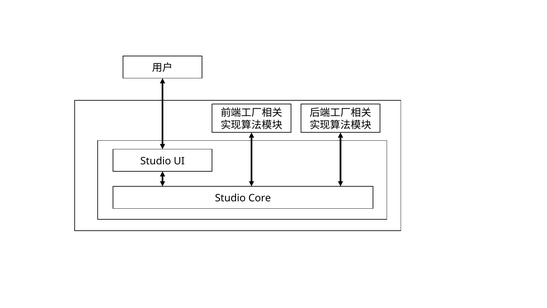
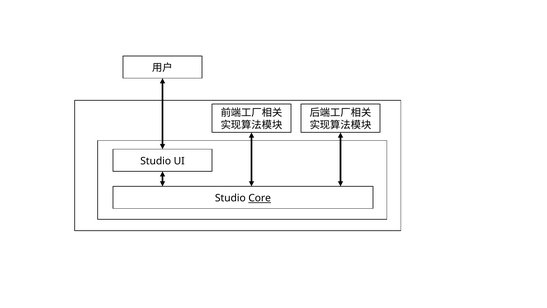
Core underline: none -> present (260, 198)
